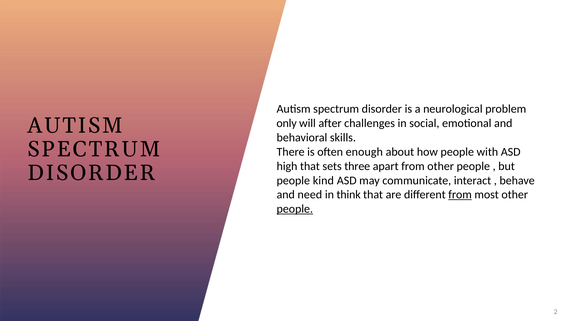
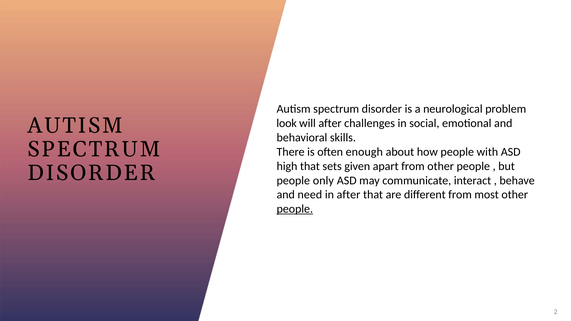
only: only -> look (287, 123)
three: three -> given (357, 166)
kind: kind -> only (323, 181)
in think: think -> after (349, 195)
from underline: present -> none (460, 195)
